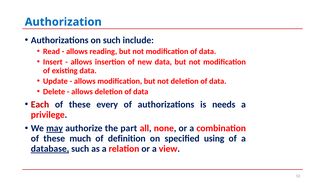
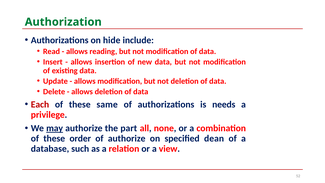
Authorization colour: blue -> green (63, 22)
on such: such -> hide (112, 40)
every: every -> same (107, 104)
much: much -> order (80, 138)
of definition: definition -> authorize (127, 138)
using: using -> dean (214, 138)
database underline: present -> none (50, 149)
